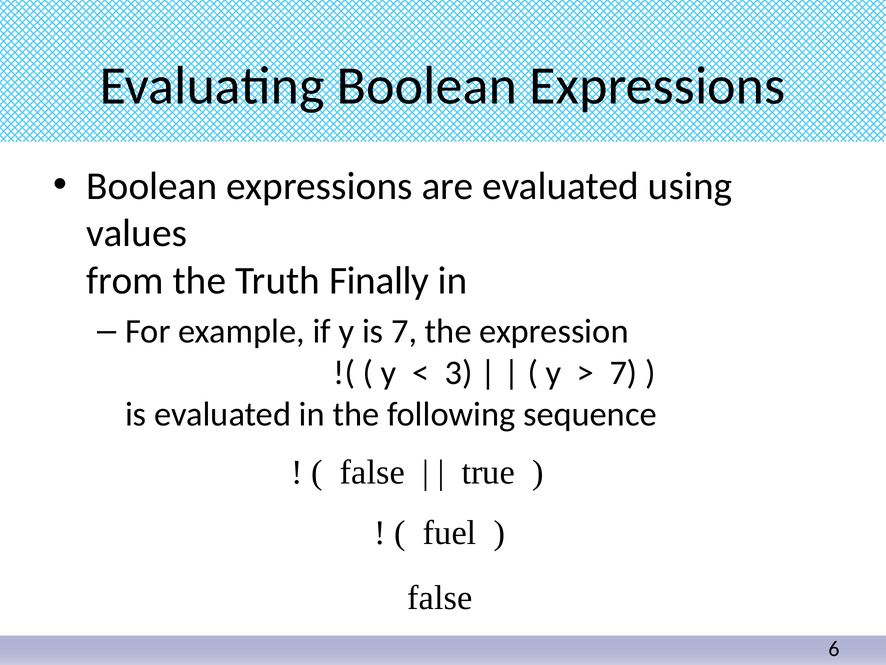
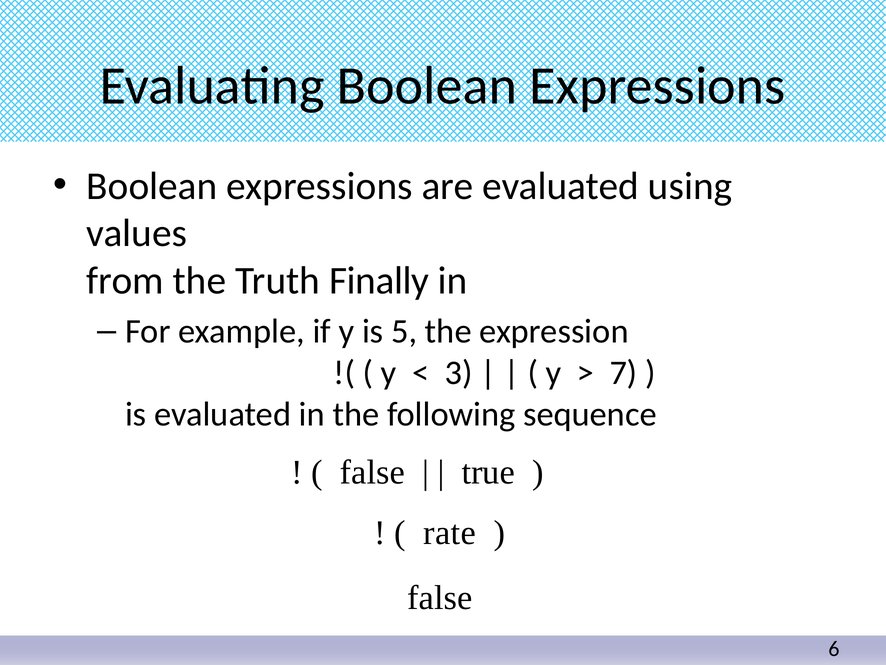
is 7: 7 -> 5 (404, 331)
fuel: fuel -> rate (450, 533)
